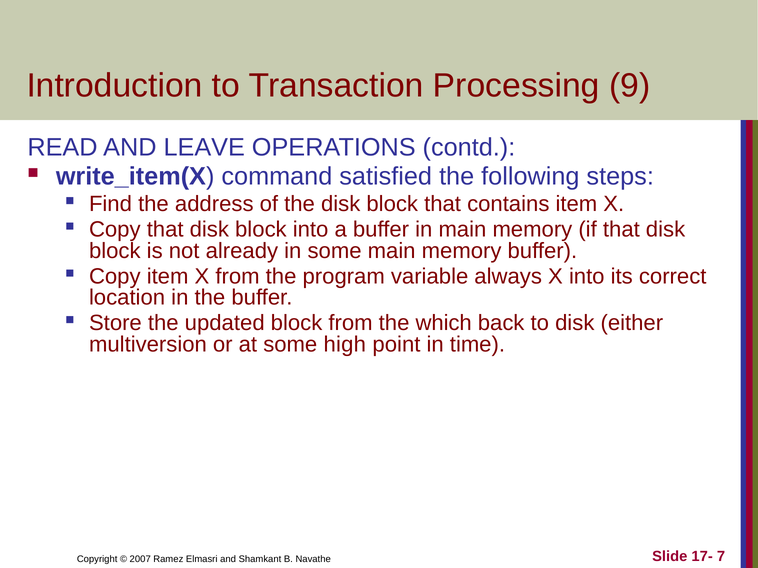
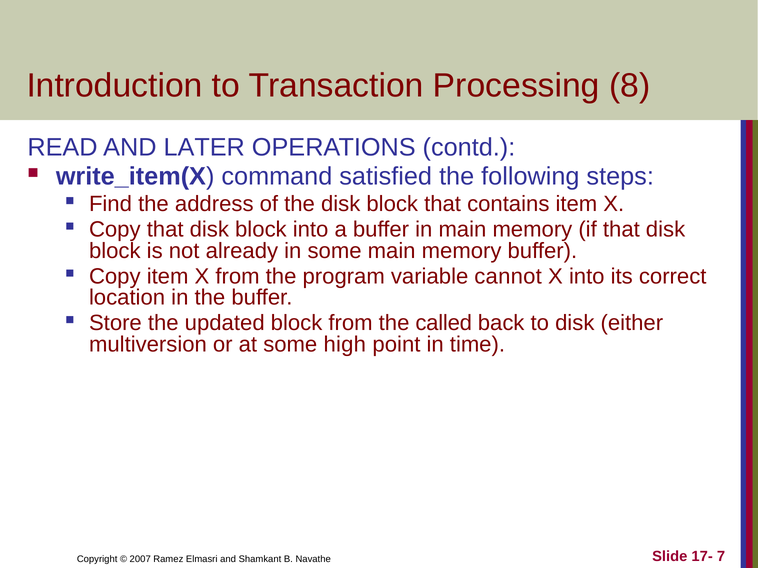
9: 9 -> 8 (630, 86)
LEAVE: LEAVE -> LATER (204, 147)
always: always -> cannot (508, 277)
which: which -> called (444, 323)
